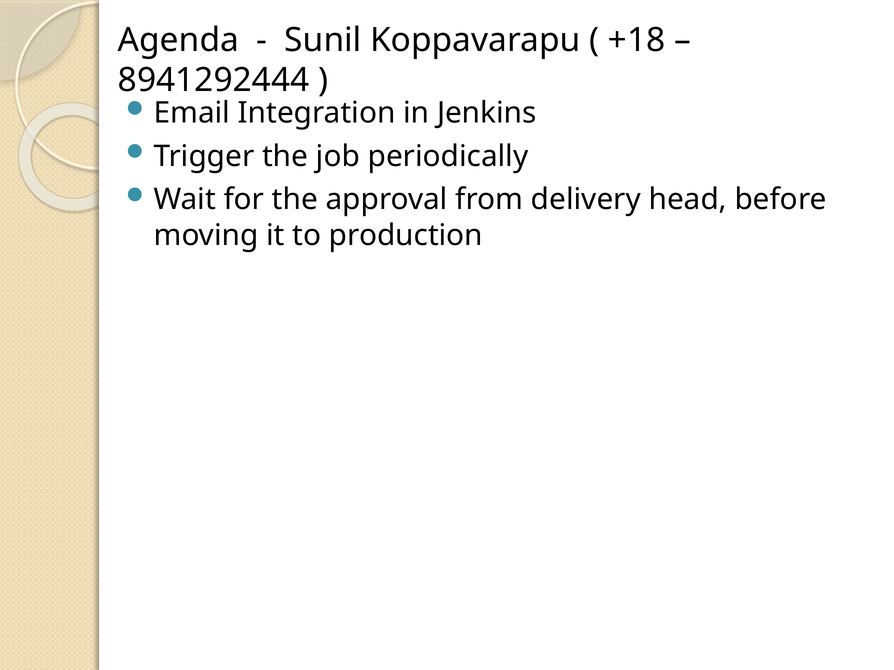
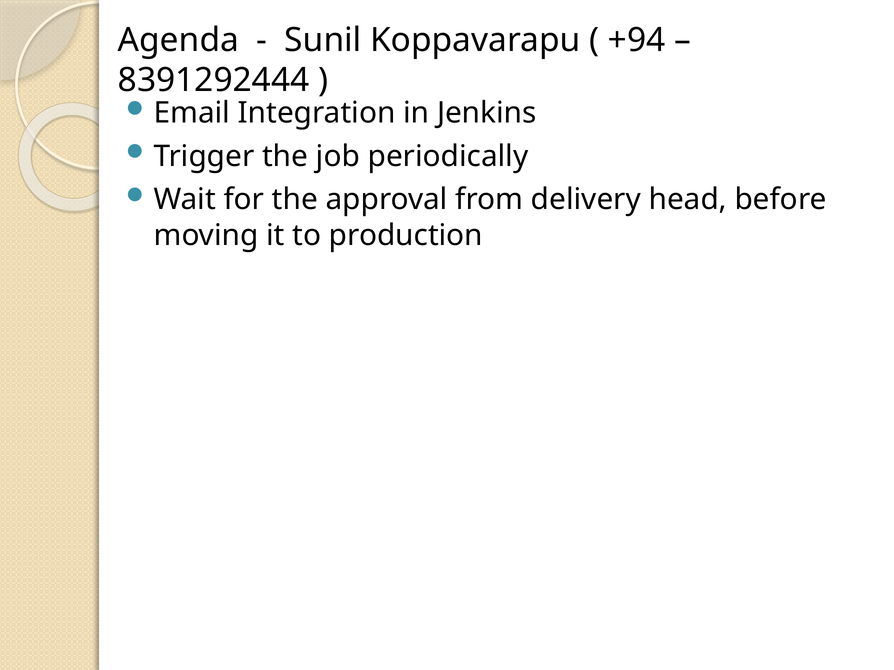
+18: +18 -> +94 (637, 40)
8941292444: 8941292444 -> 8391292444 (214, 80)
